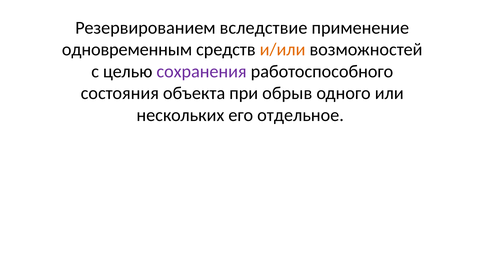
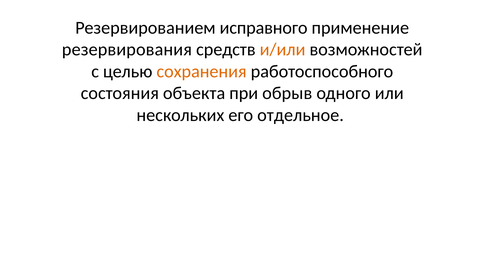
вследствие: вследствие -> исправного (264, 28)
одновременным: одновременным -> резервирования (127, 50)
сохранения colour: purple -> orange (202, 71)
